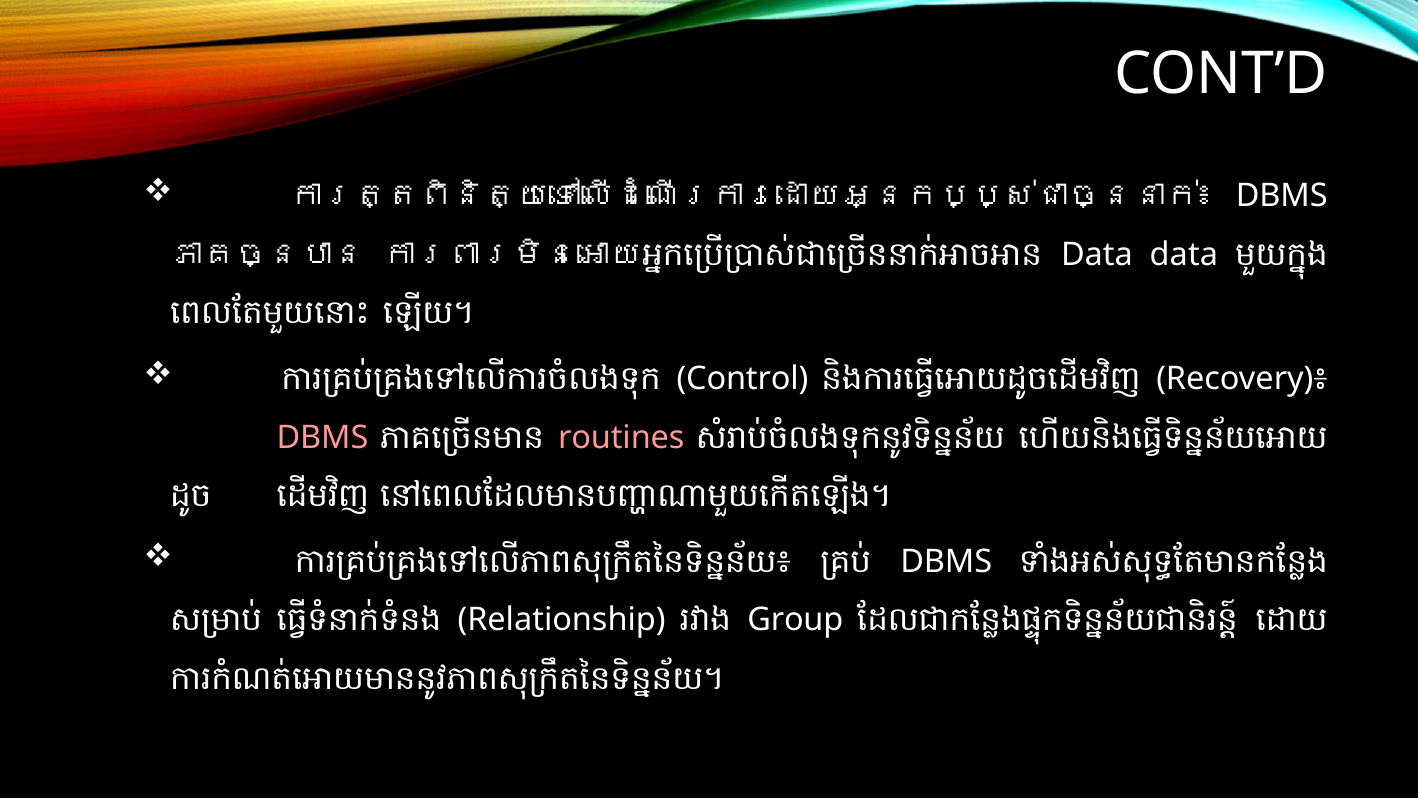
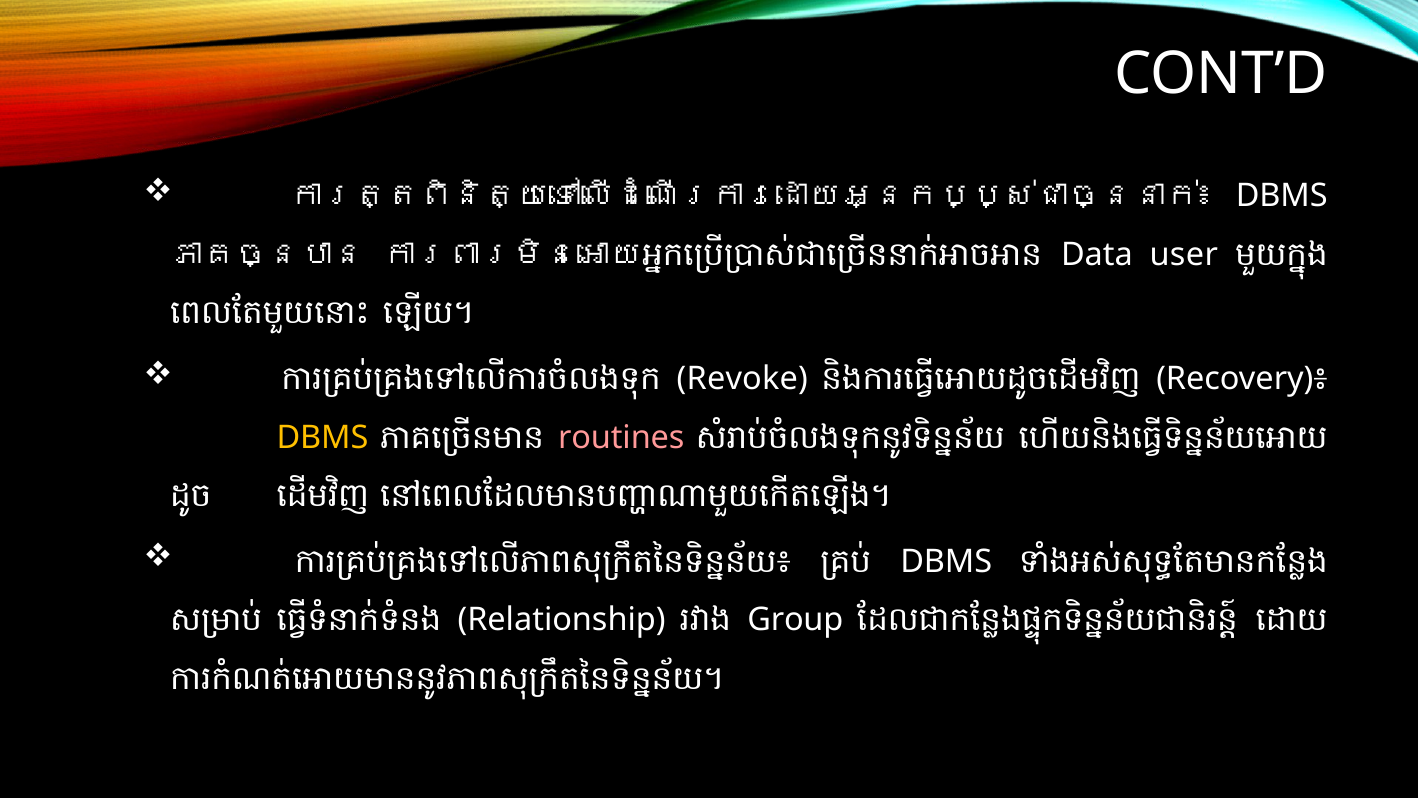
Data data: data -> user (1184, 254)
Control: Control -> Revoke (742, 379)
DBMS colour: pink -> yellow (322, 437)
